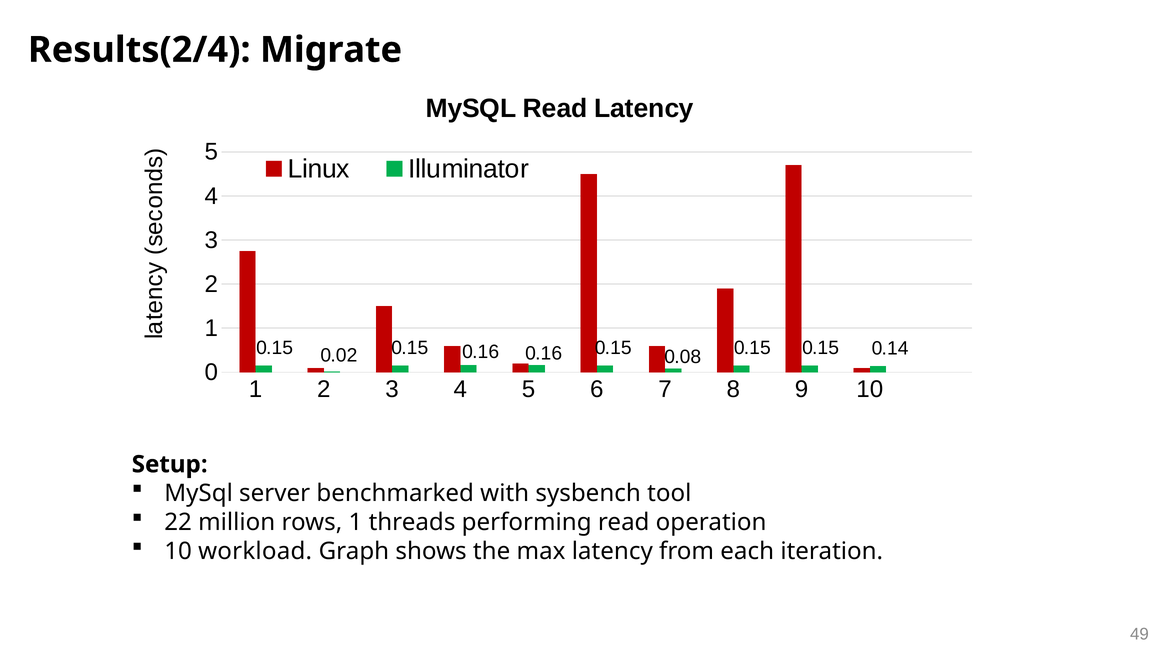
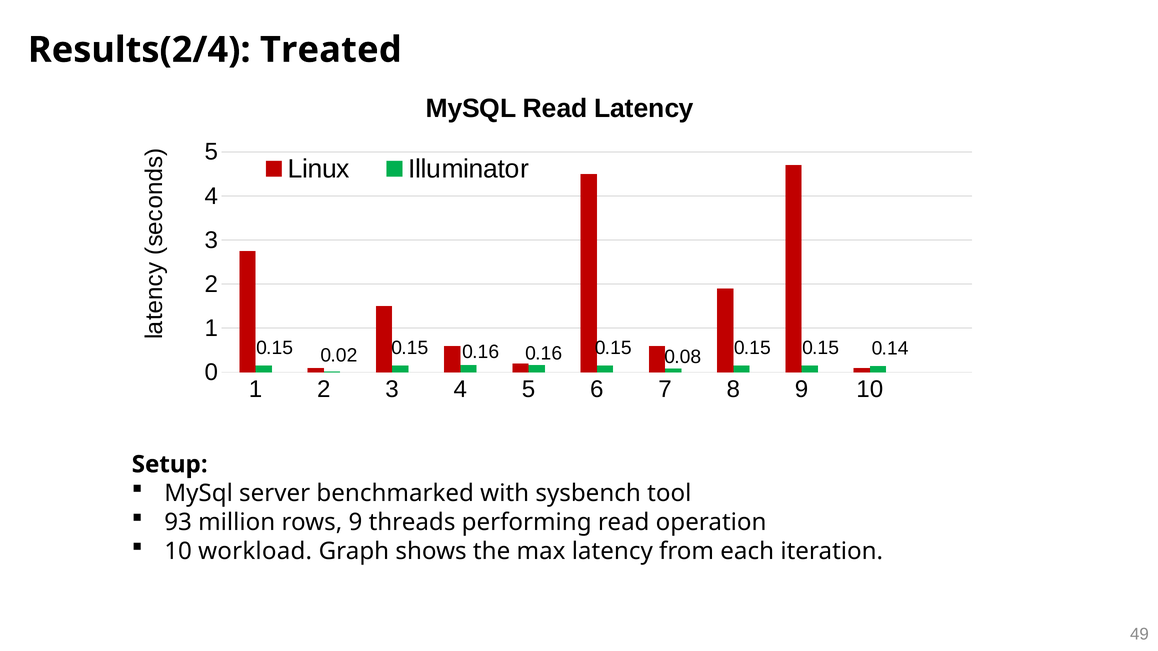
Migrate: Migrate -> Treated (331, 50)
22: 22 -> 93 (178, 523)
rows 1: 1 -> 9 (355, 523)
